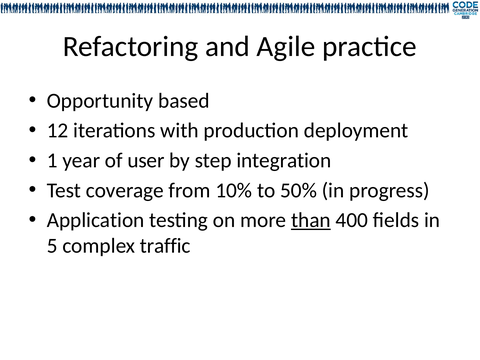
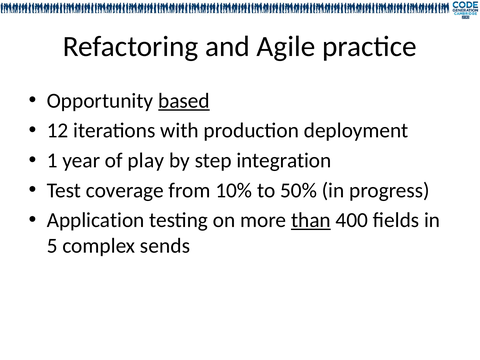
based underline: none -> present (184, 101)
user: user -> play (146, 160)
traffic: traffic -> sends (165, 246)
